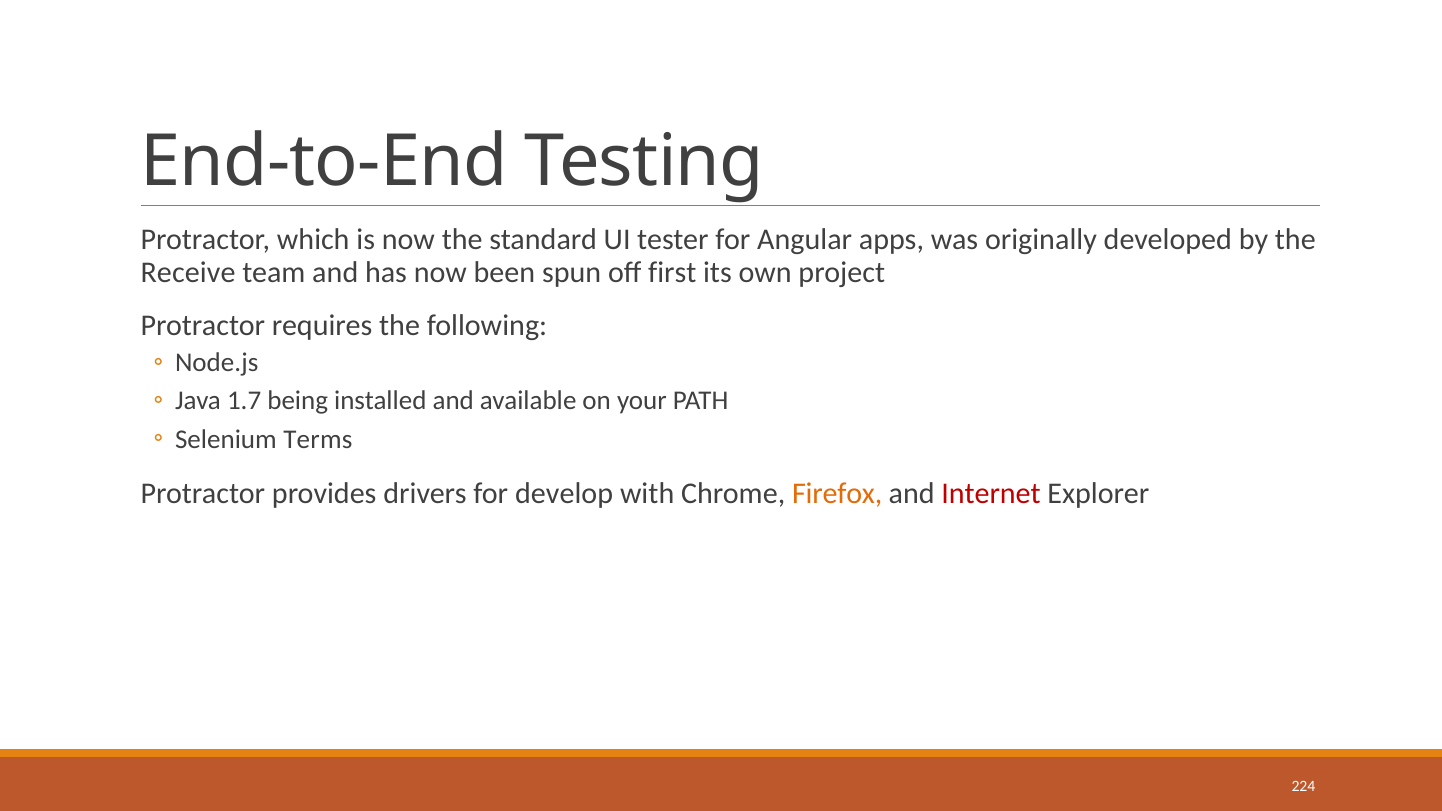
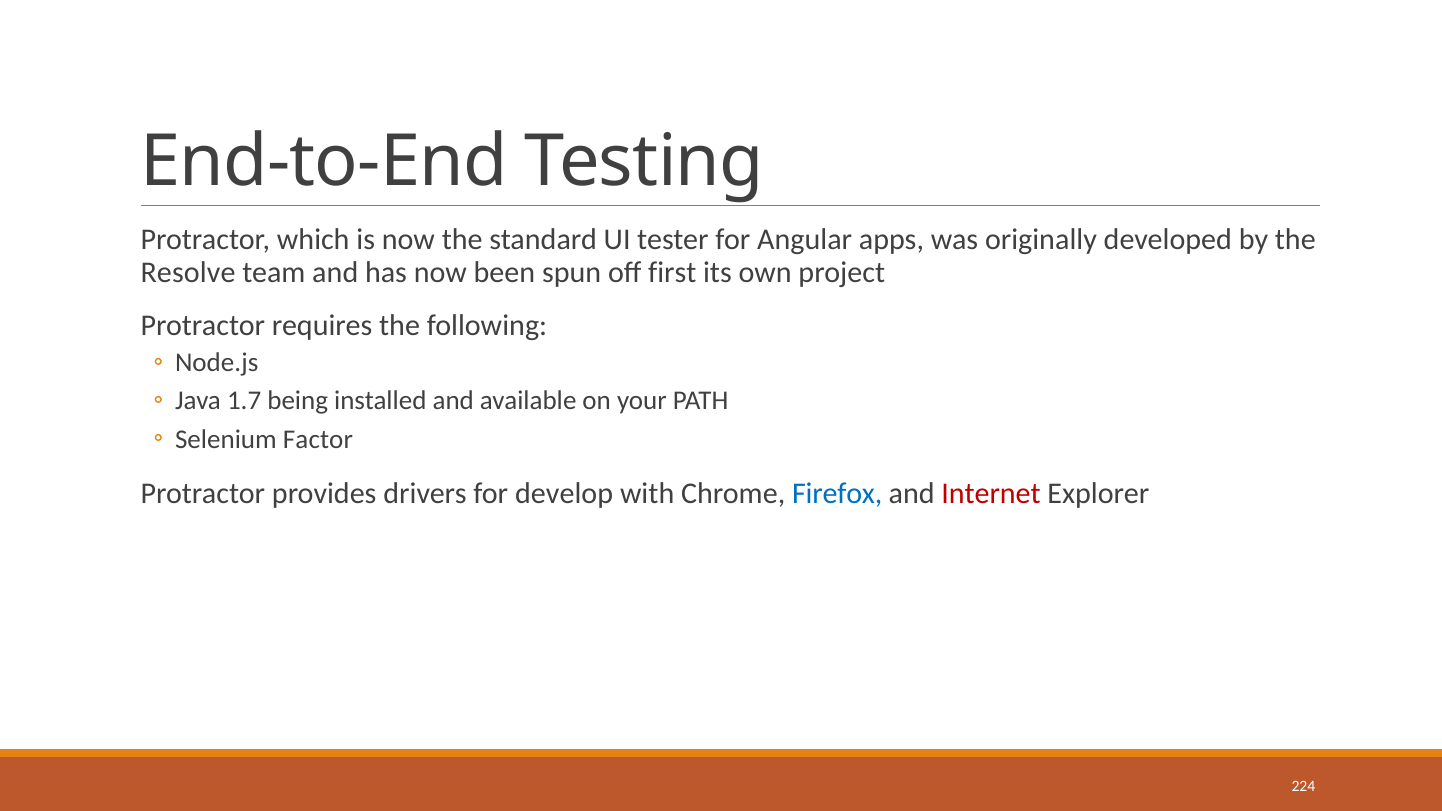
Receive: Receive -> Resolve (188, 272)
Terms: Terms -> Factor (318, 439)
Firefox colour: orange -> blue (837, 494)
